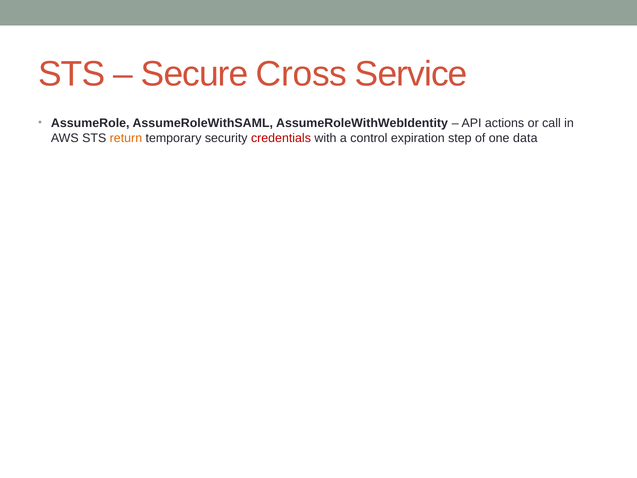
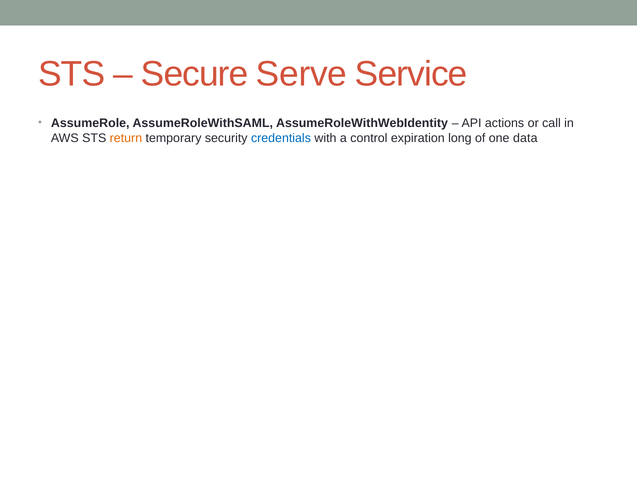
Cross: Cross -> Serve (302, 74)
credentials colour: red -> blue (281, 138)
step: step -> long (460, 138)
